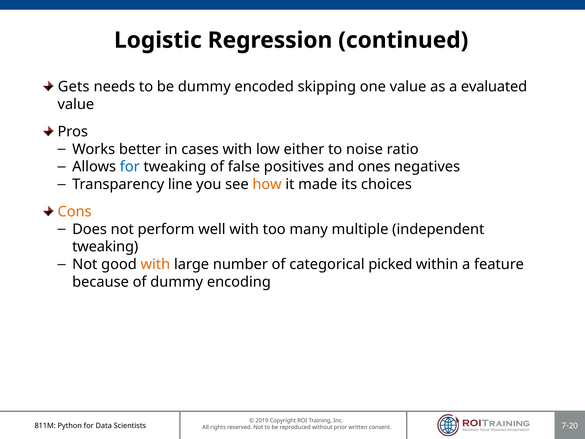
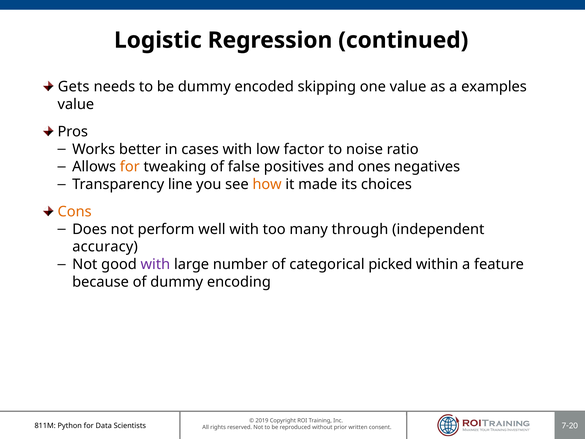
evaluated: evaluated -> examples (494, 87)
either: either -> factor (304, 149)
for colour: blue -> orange (130, 167)
multiple: multiple -> through (360, 229)
tweaking: tweaking -> accuracy (105, 247)
with colour: orange -> purple (155, 264)
